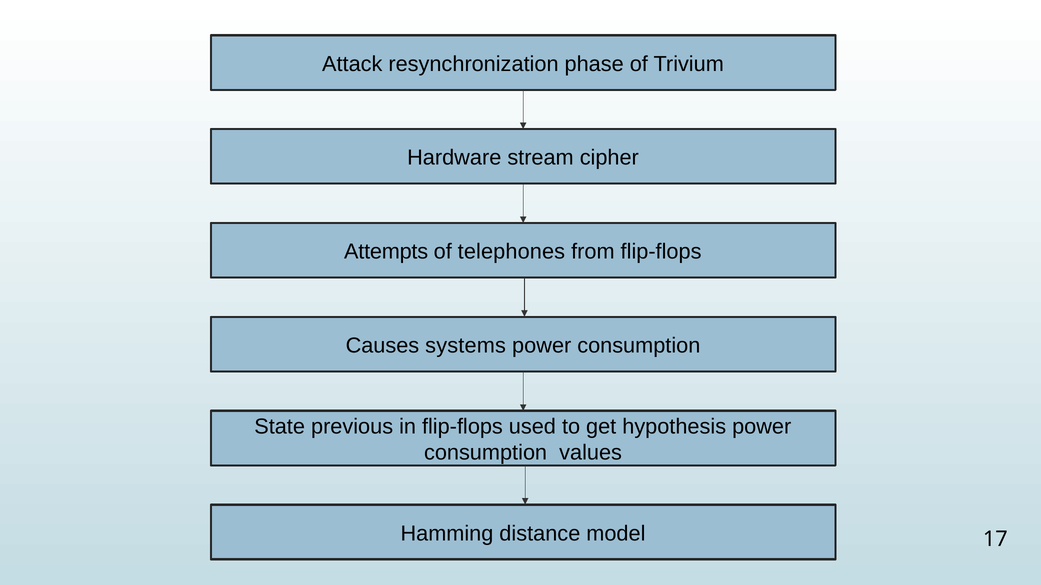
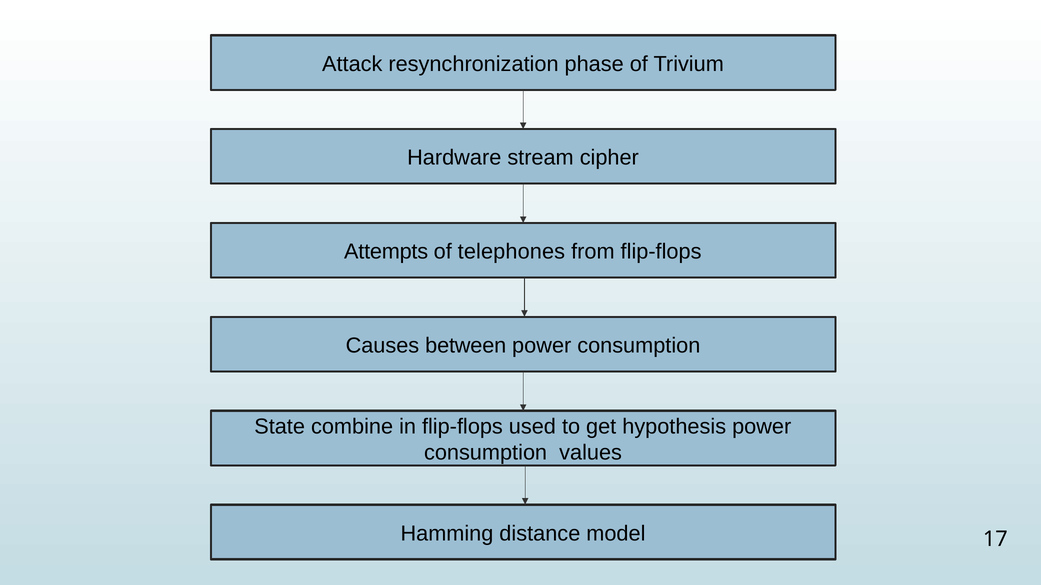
systems: systems -> between (466, 346)
previous: previous -> combine (352, 427)
